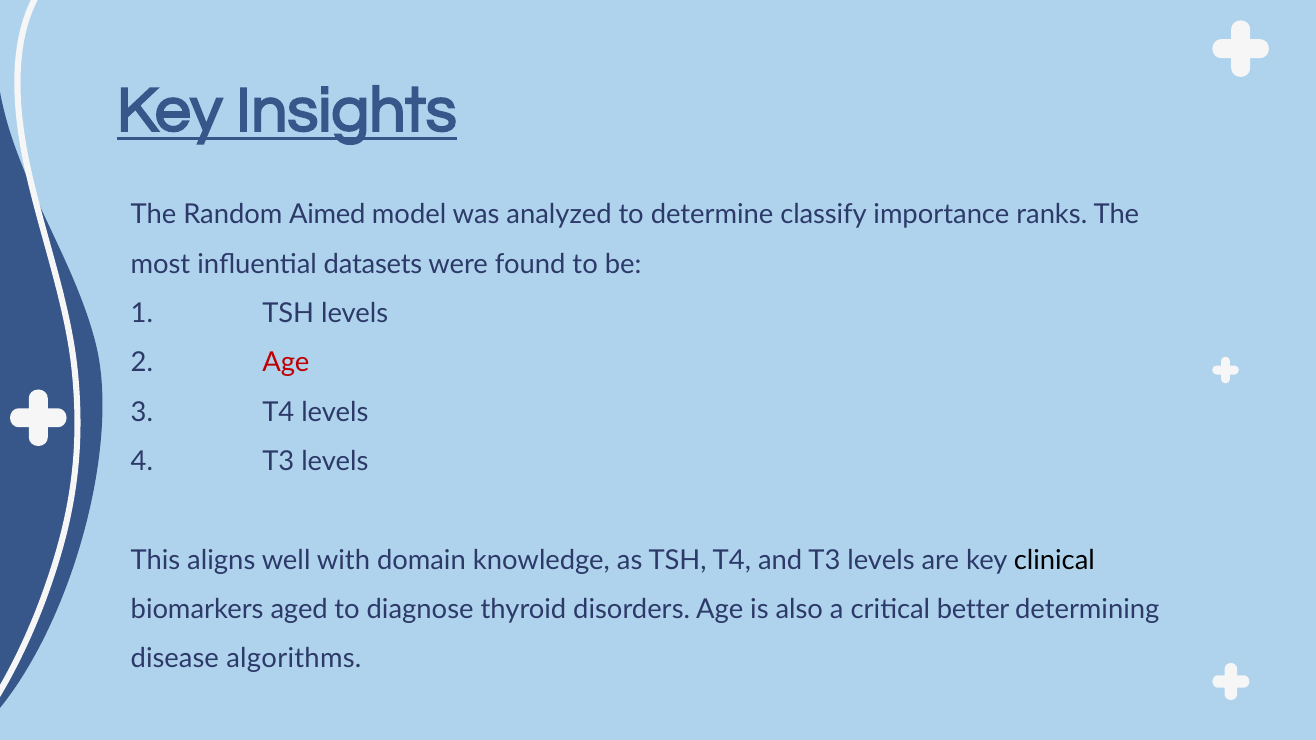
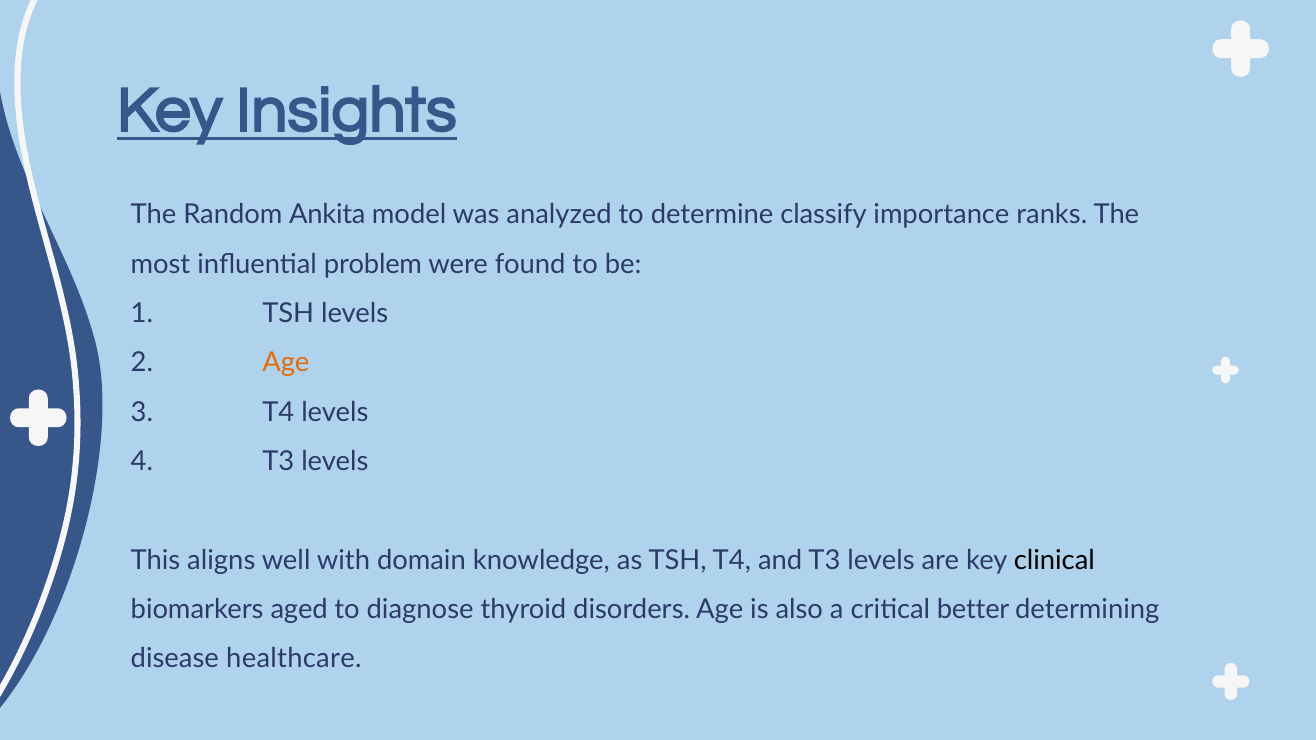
Aimed: Aimed -> Ankita (327, 215)
datasets: datasets -> problem (373, 264)
Age colour: red -> orange (286, 363)
algorithms: algorithms -> healthcare (294, 659)
